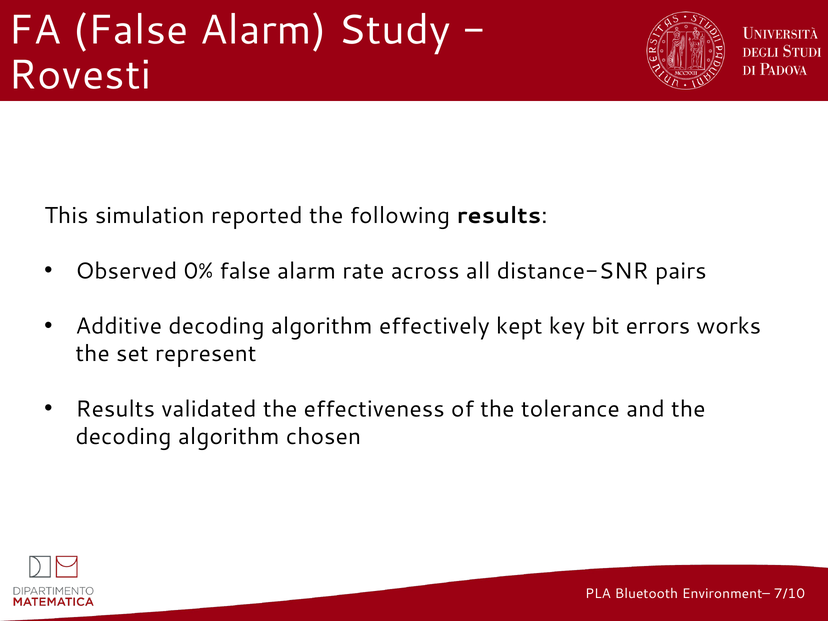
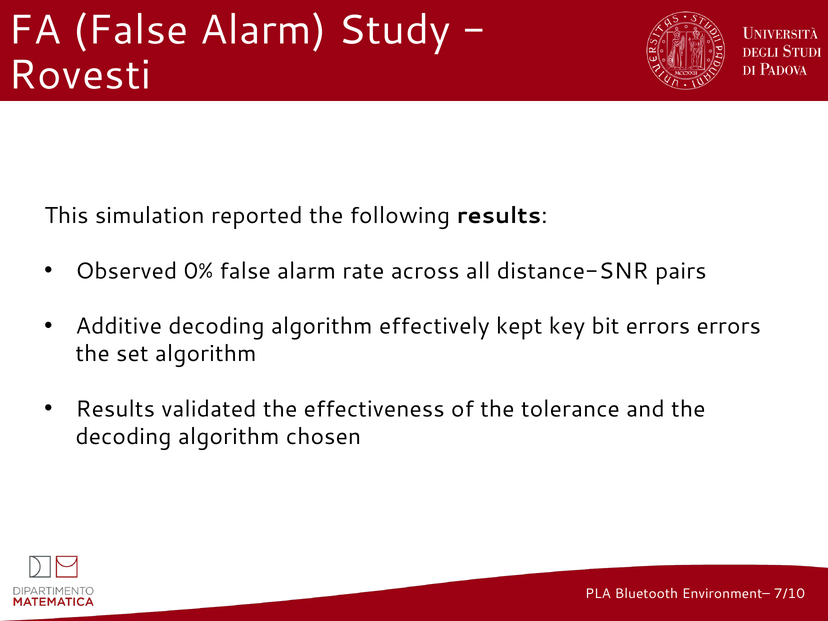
errors works: works -> errors (729, 326)
set represent: represent -> algorithm (206, 354)
